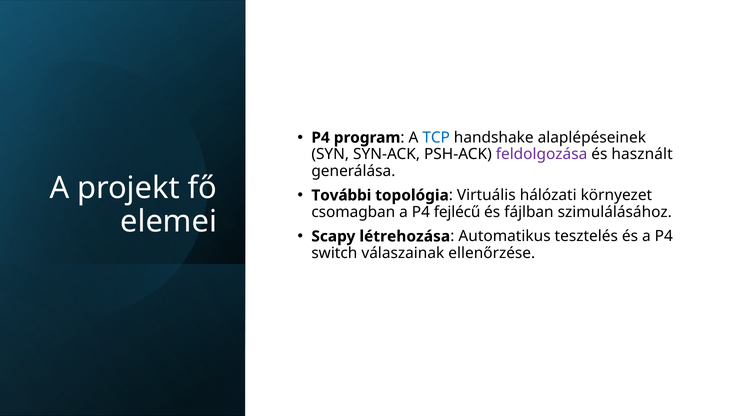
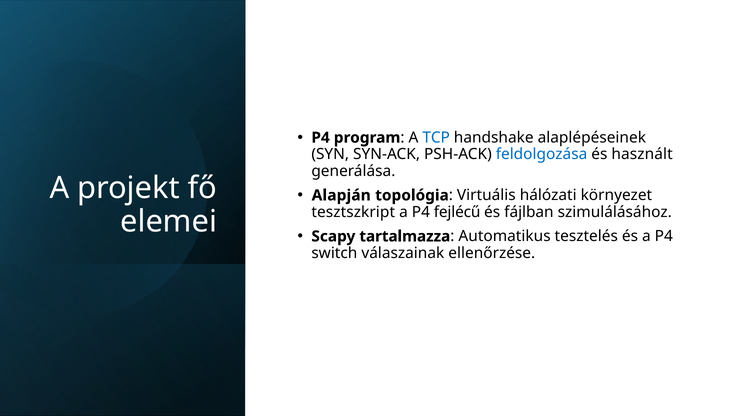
feldolgozása colour: purple -> blue (542, 154)
További: További -> Alapján (341, 195)
csomagban: csomagban -> tesztszkript (353, 212)
létrehozása: létrehozása -> tartalmazza (405, 237)
